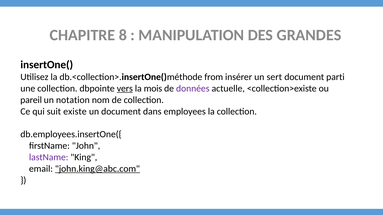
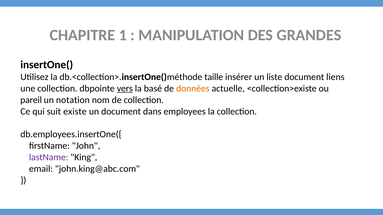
8: 8 -> 1 (123, 35)
from: from -> taille (214, 77)
sert: sert -> liste (274, 77)
parti: parti -> liens (335, 77)
mois: mois -> basé (153, 89)
données colour: purple -> orange (193, 89)
john.king@abc.com underline: present -> none (97, 169)
